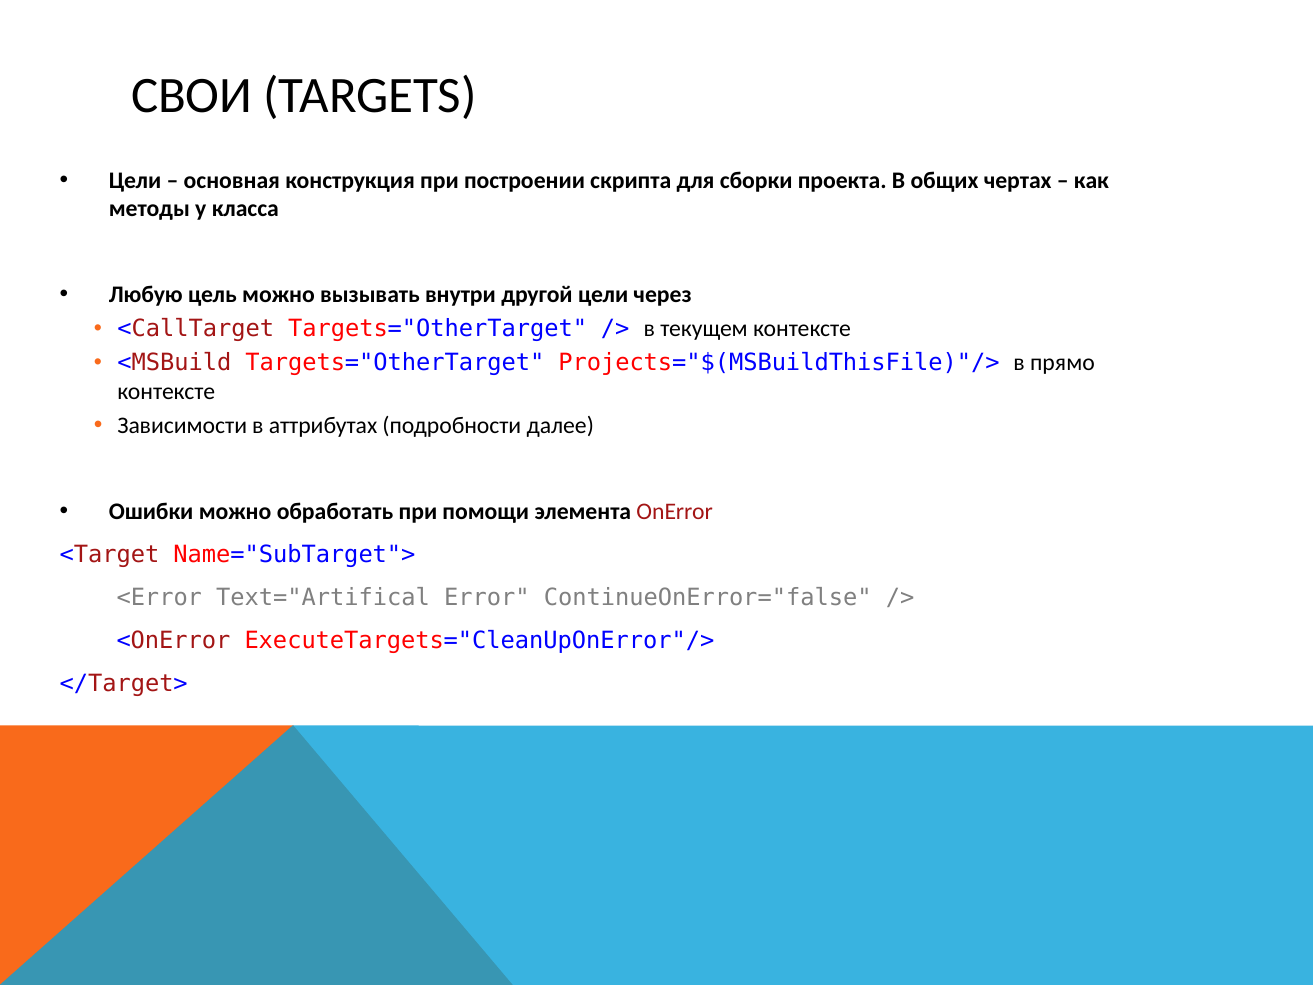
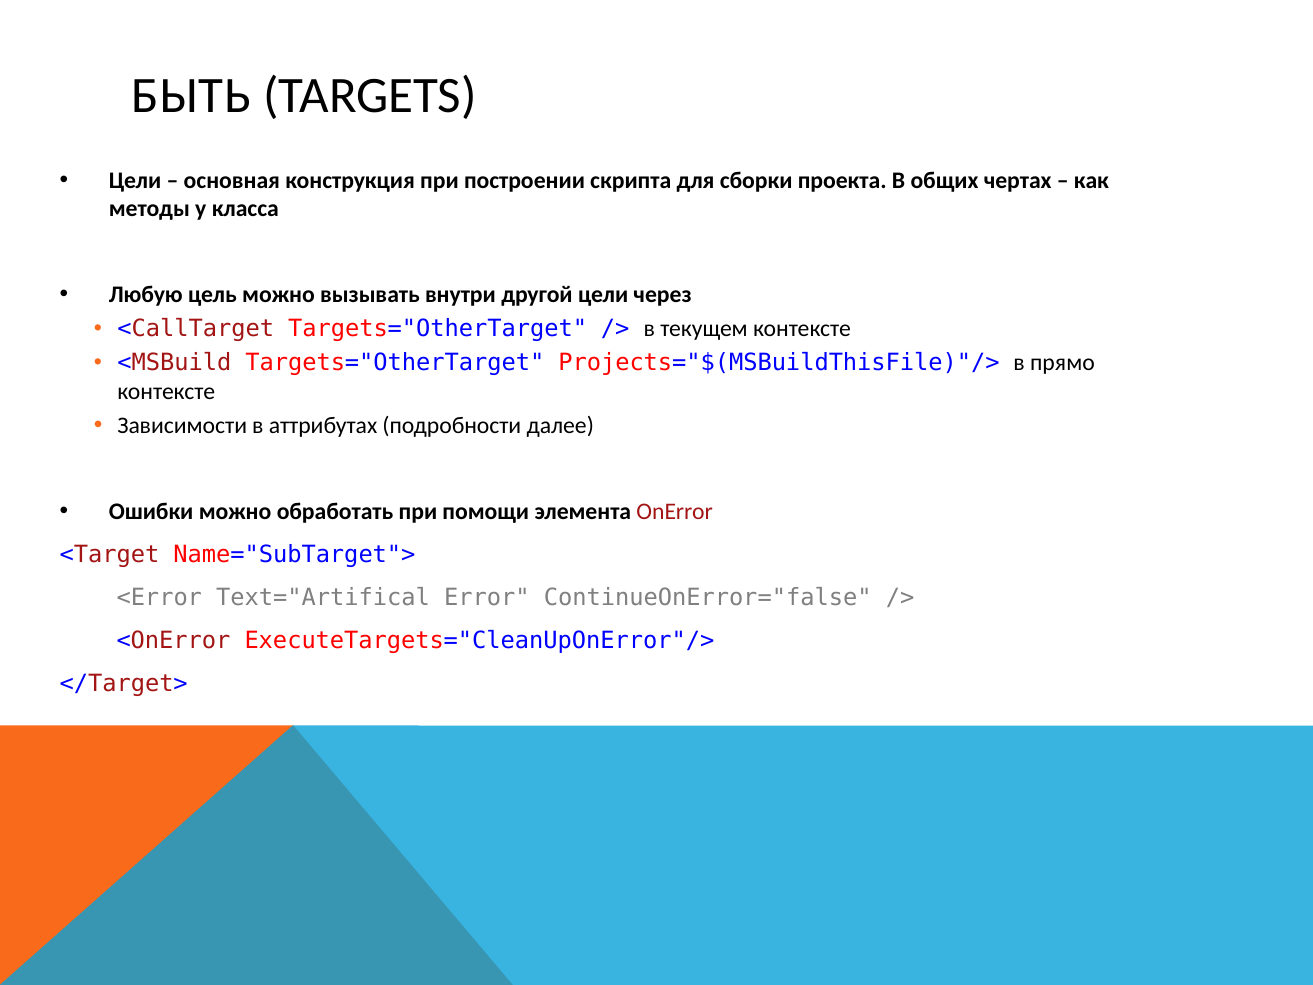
СВОИ: СВОИ -> БЫТЬ (191, 95)
